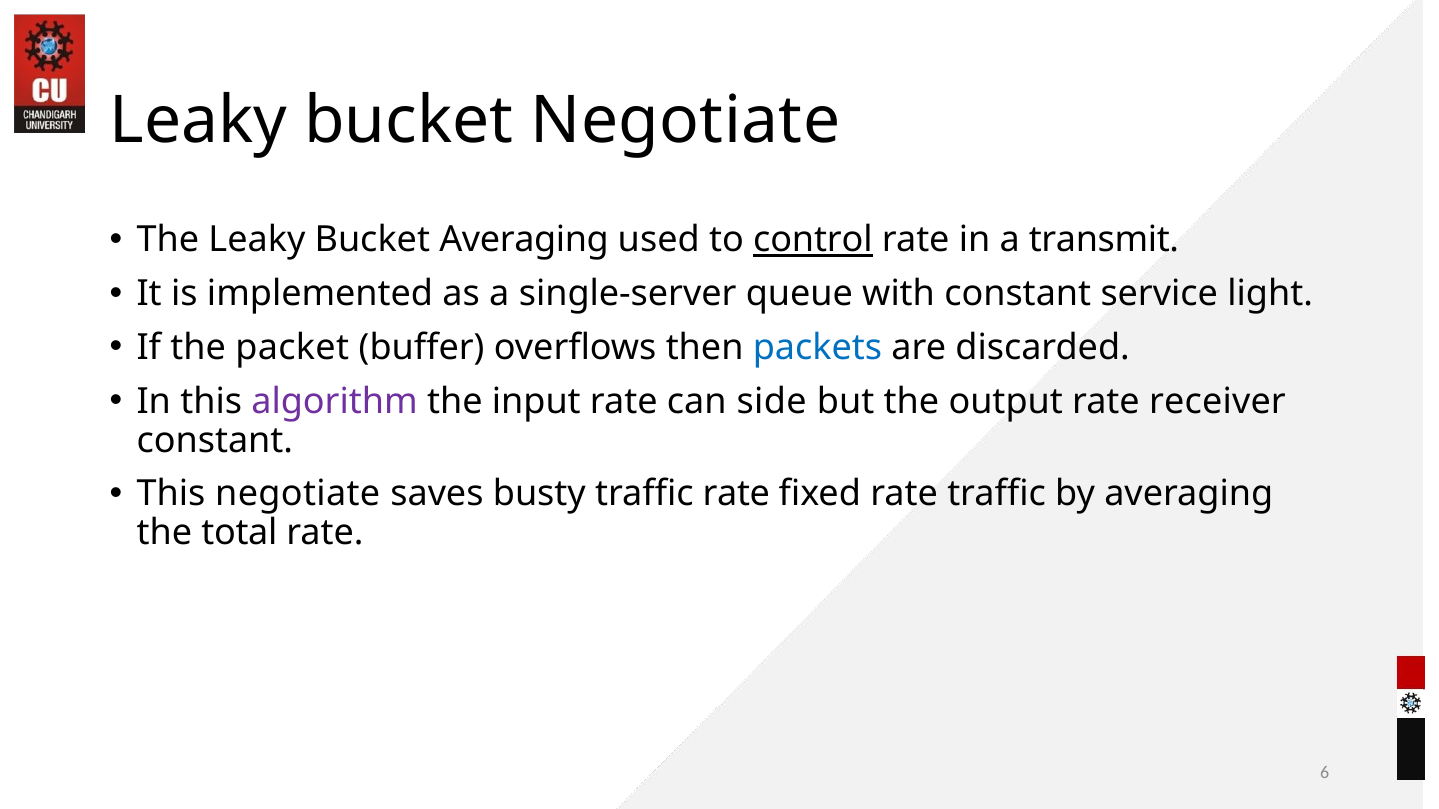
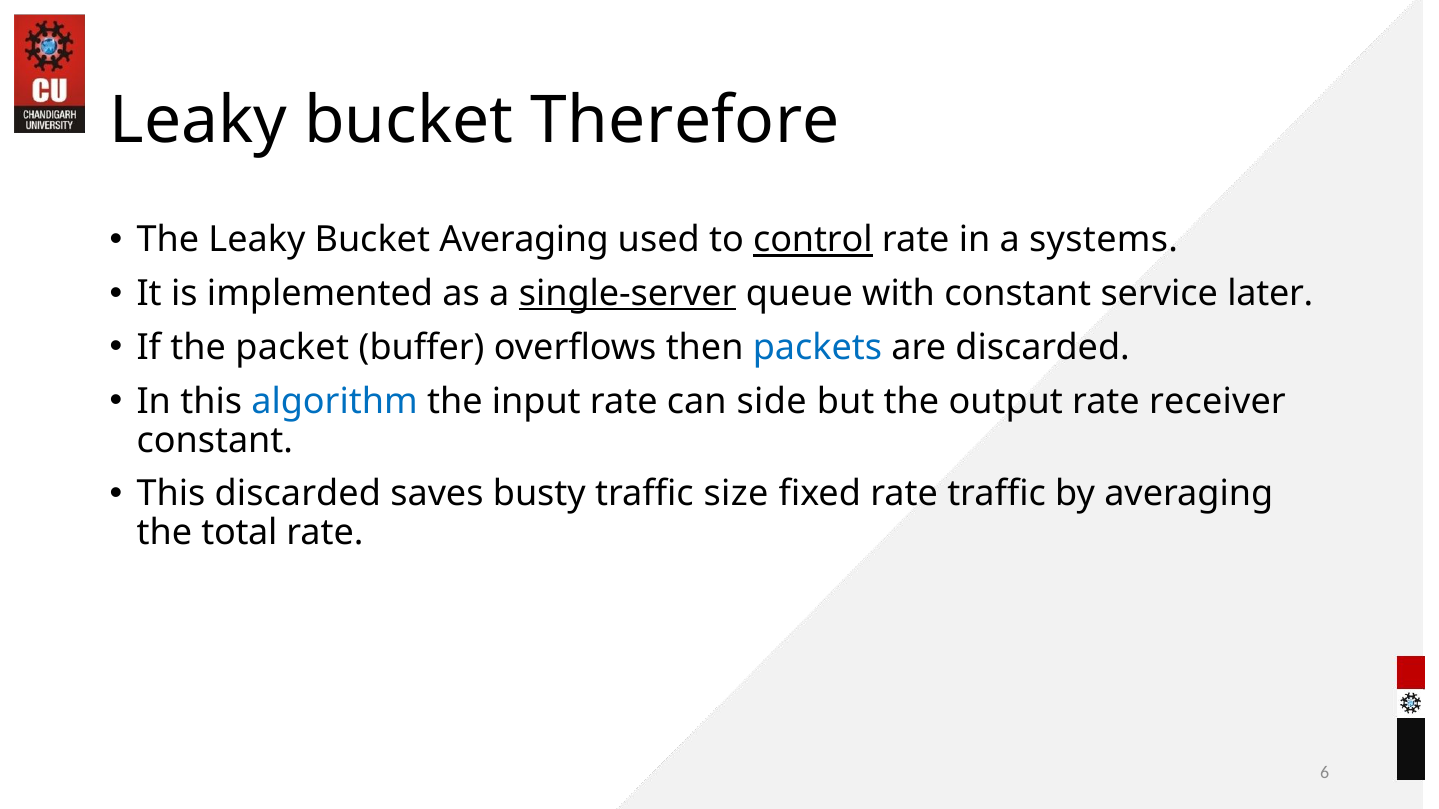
bucket Negotiate: Negotiate -> Therefore (685, 121)
transmit: transmit -> systems (1104, 240)
single-server underline: none -> present (628, 294)
light: light -> later (1270, 294)
algorithm colour: purple -> blue (335, 402)
This negotiate: negotiate -> discarded (298, 494)
traffic rate: rate -> size (736, 494)
